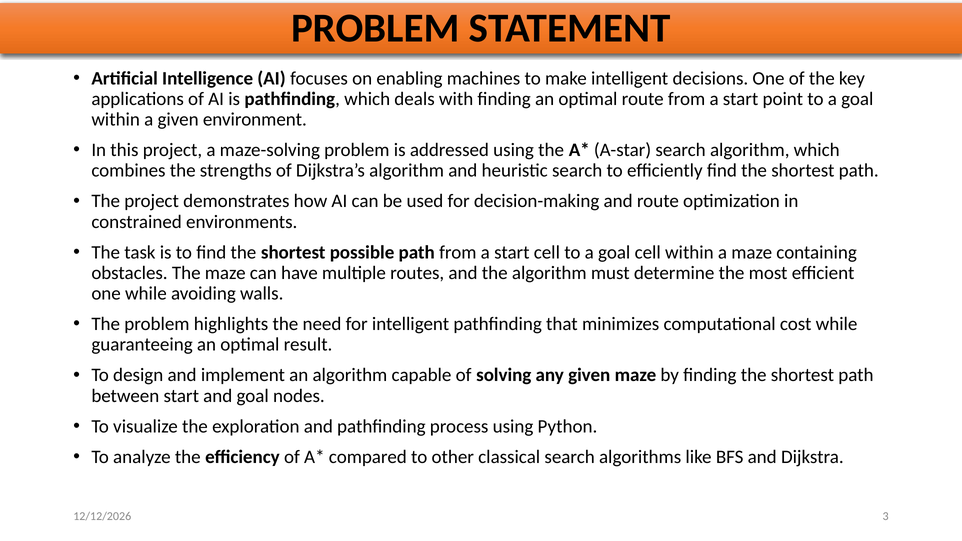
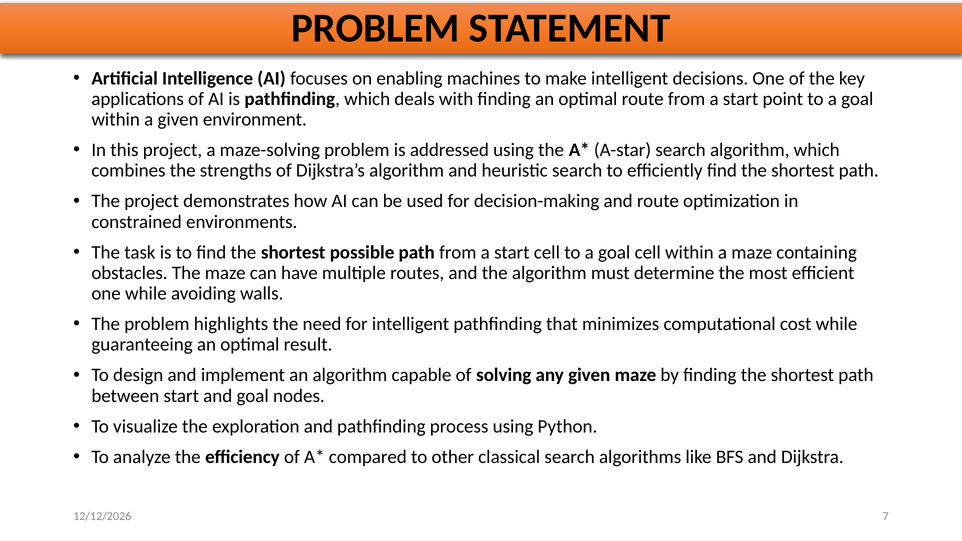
3: 3 -> 7 (886, 517)
